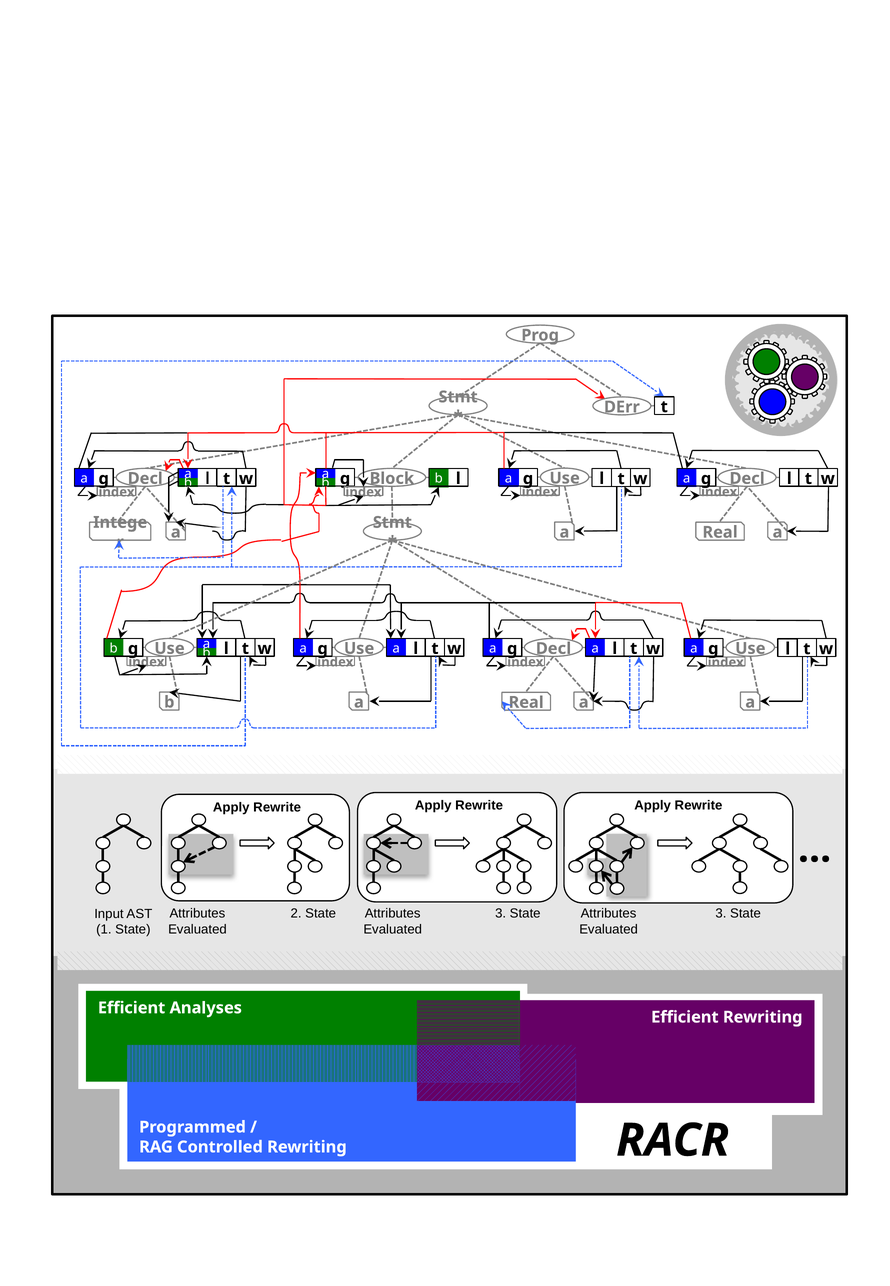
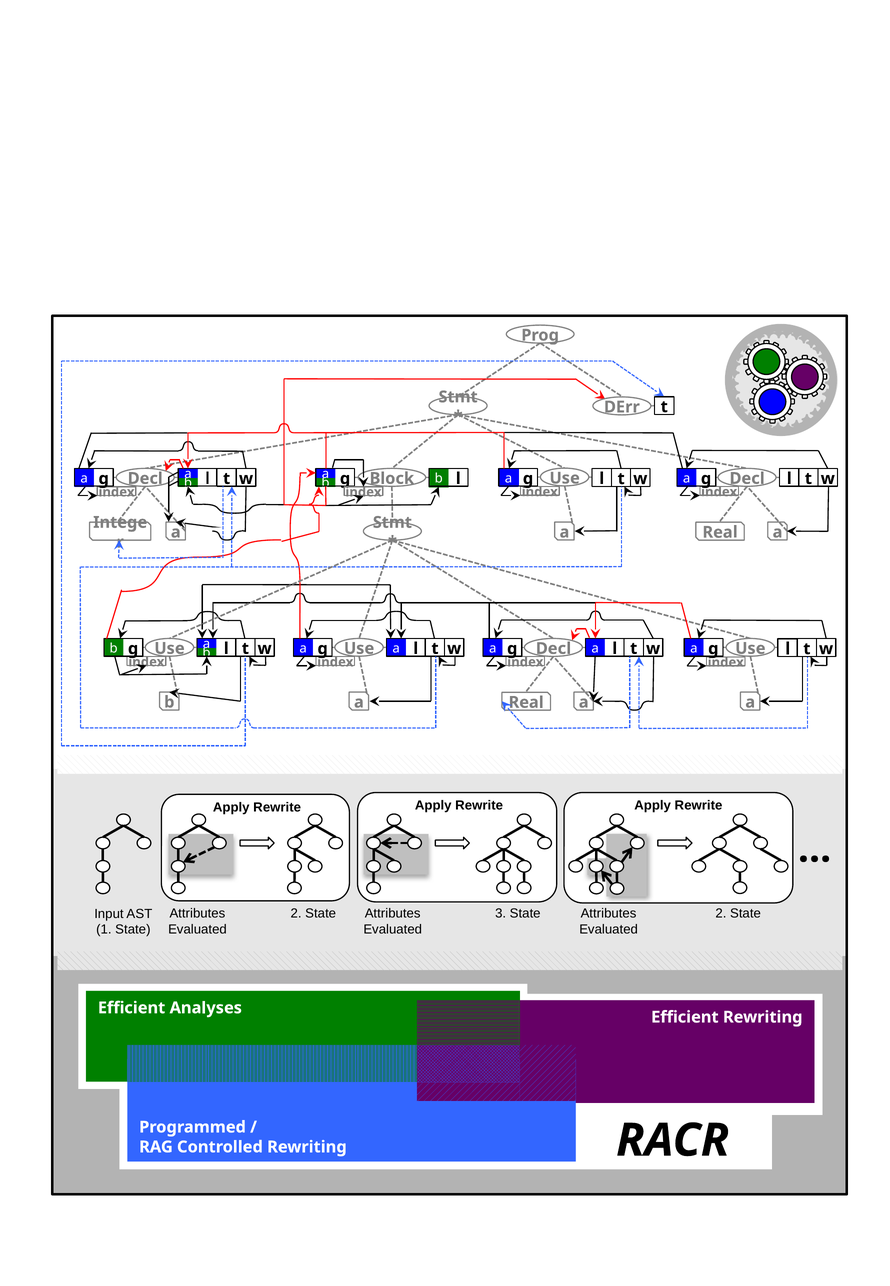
State 3: 3 -> 2 (721, 913)
